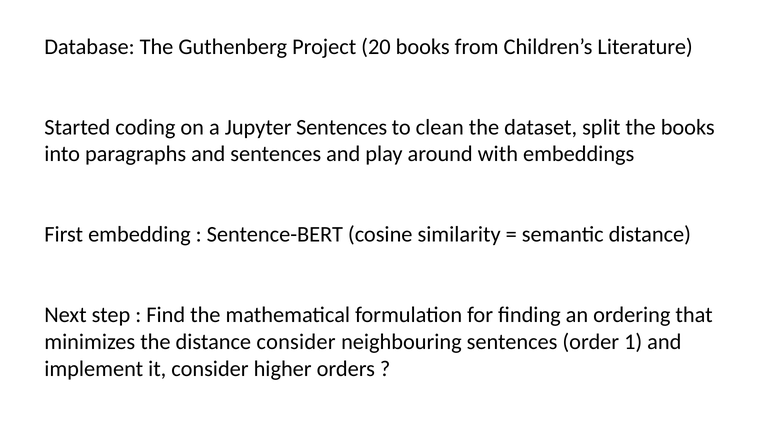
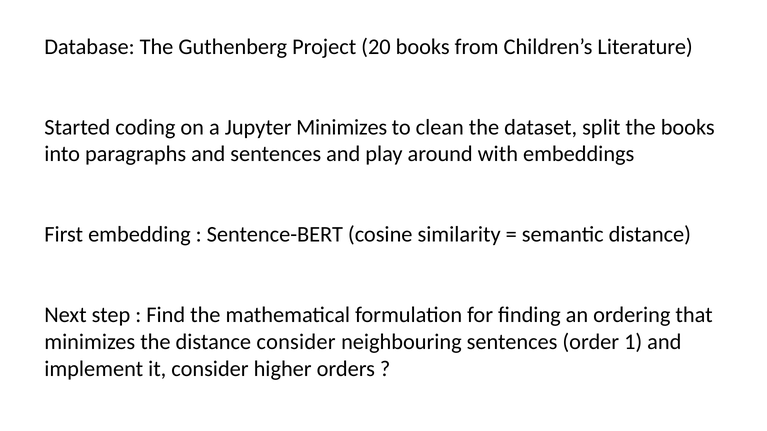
Jupyter Sentences: Sentences -> Minimizes (342, 127)
